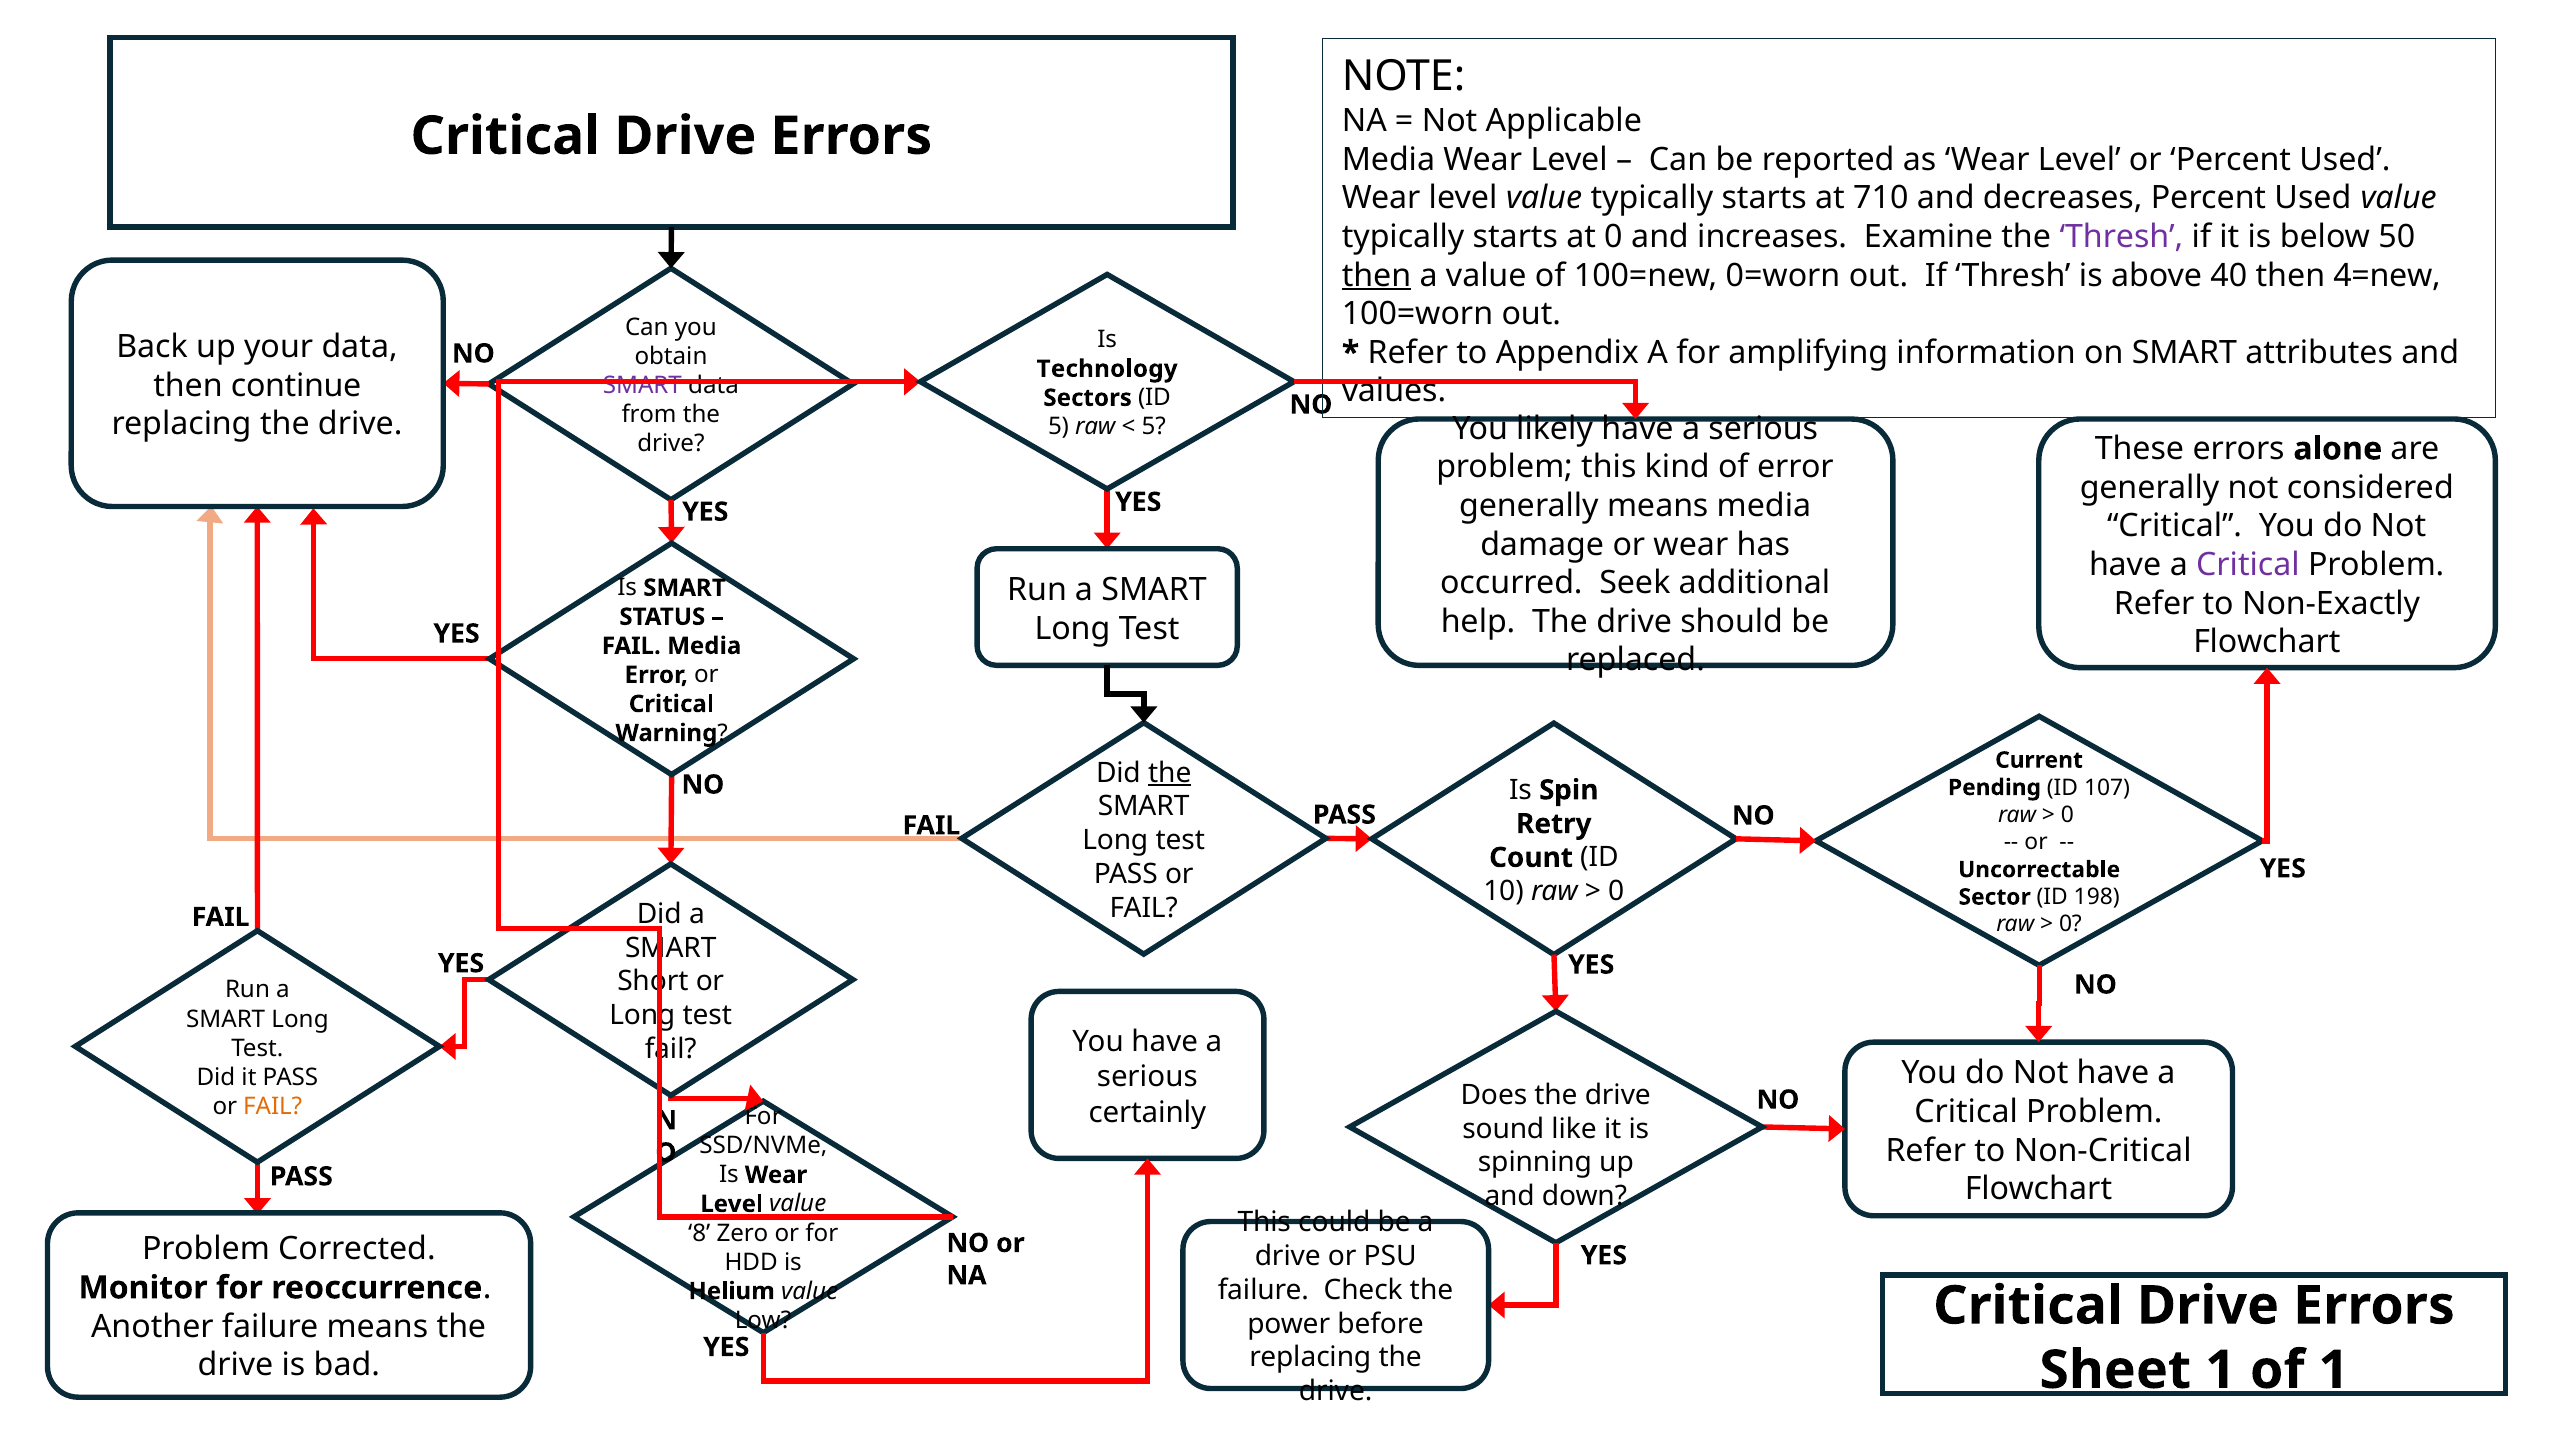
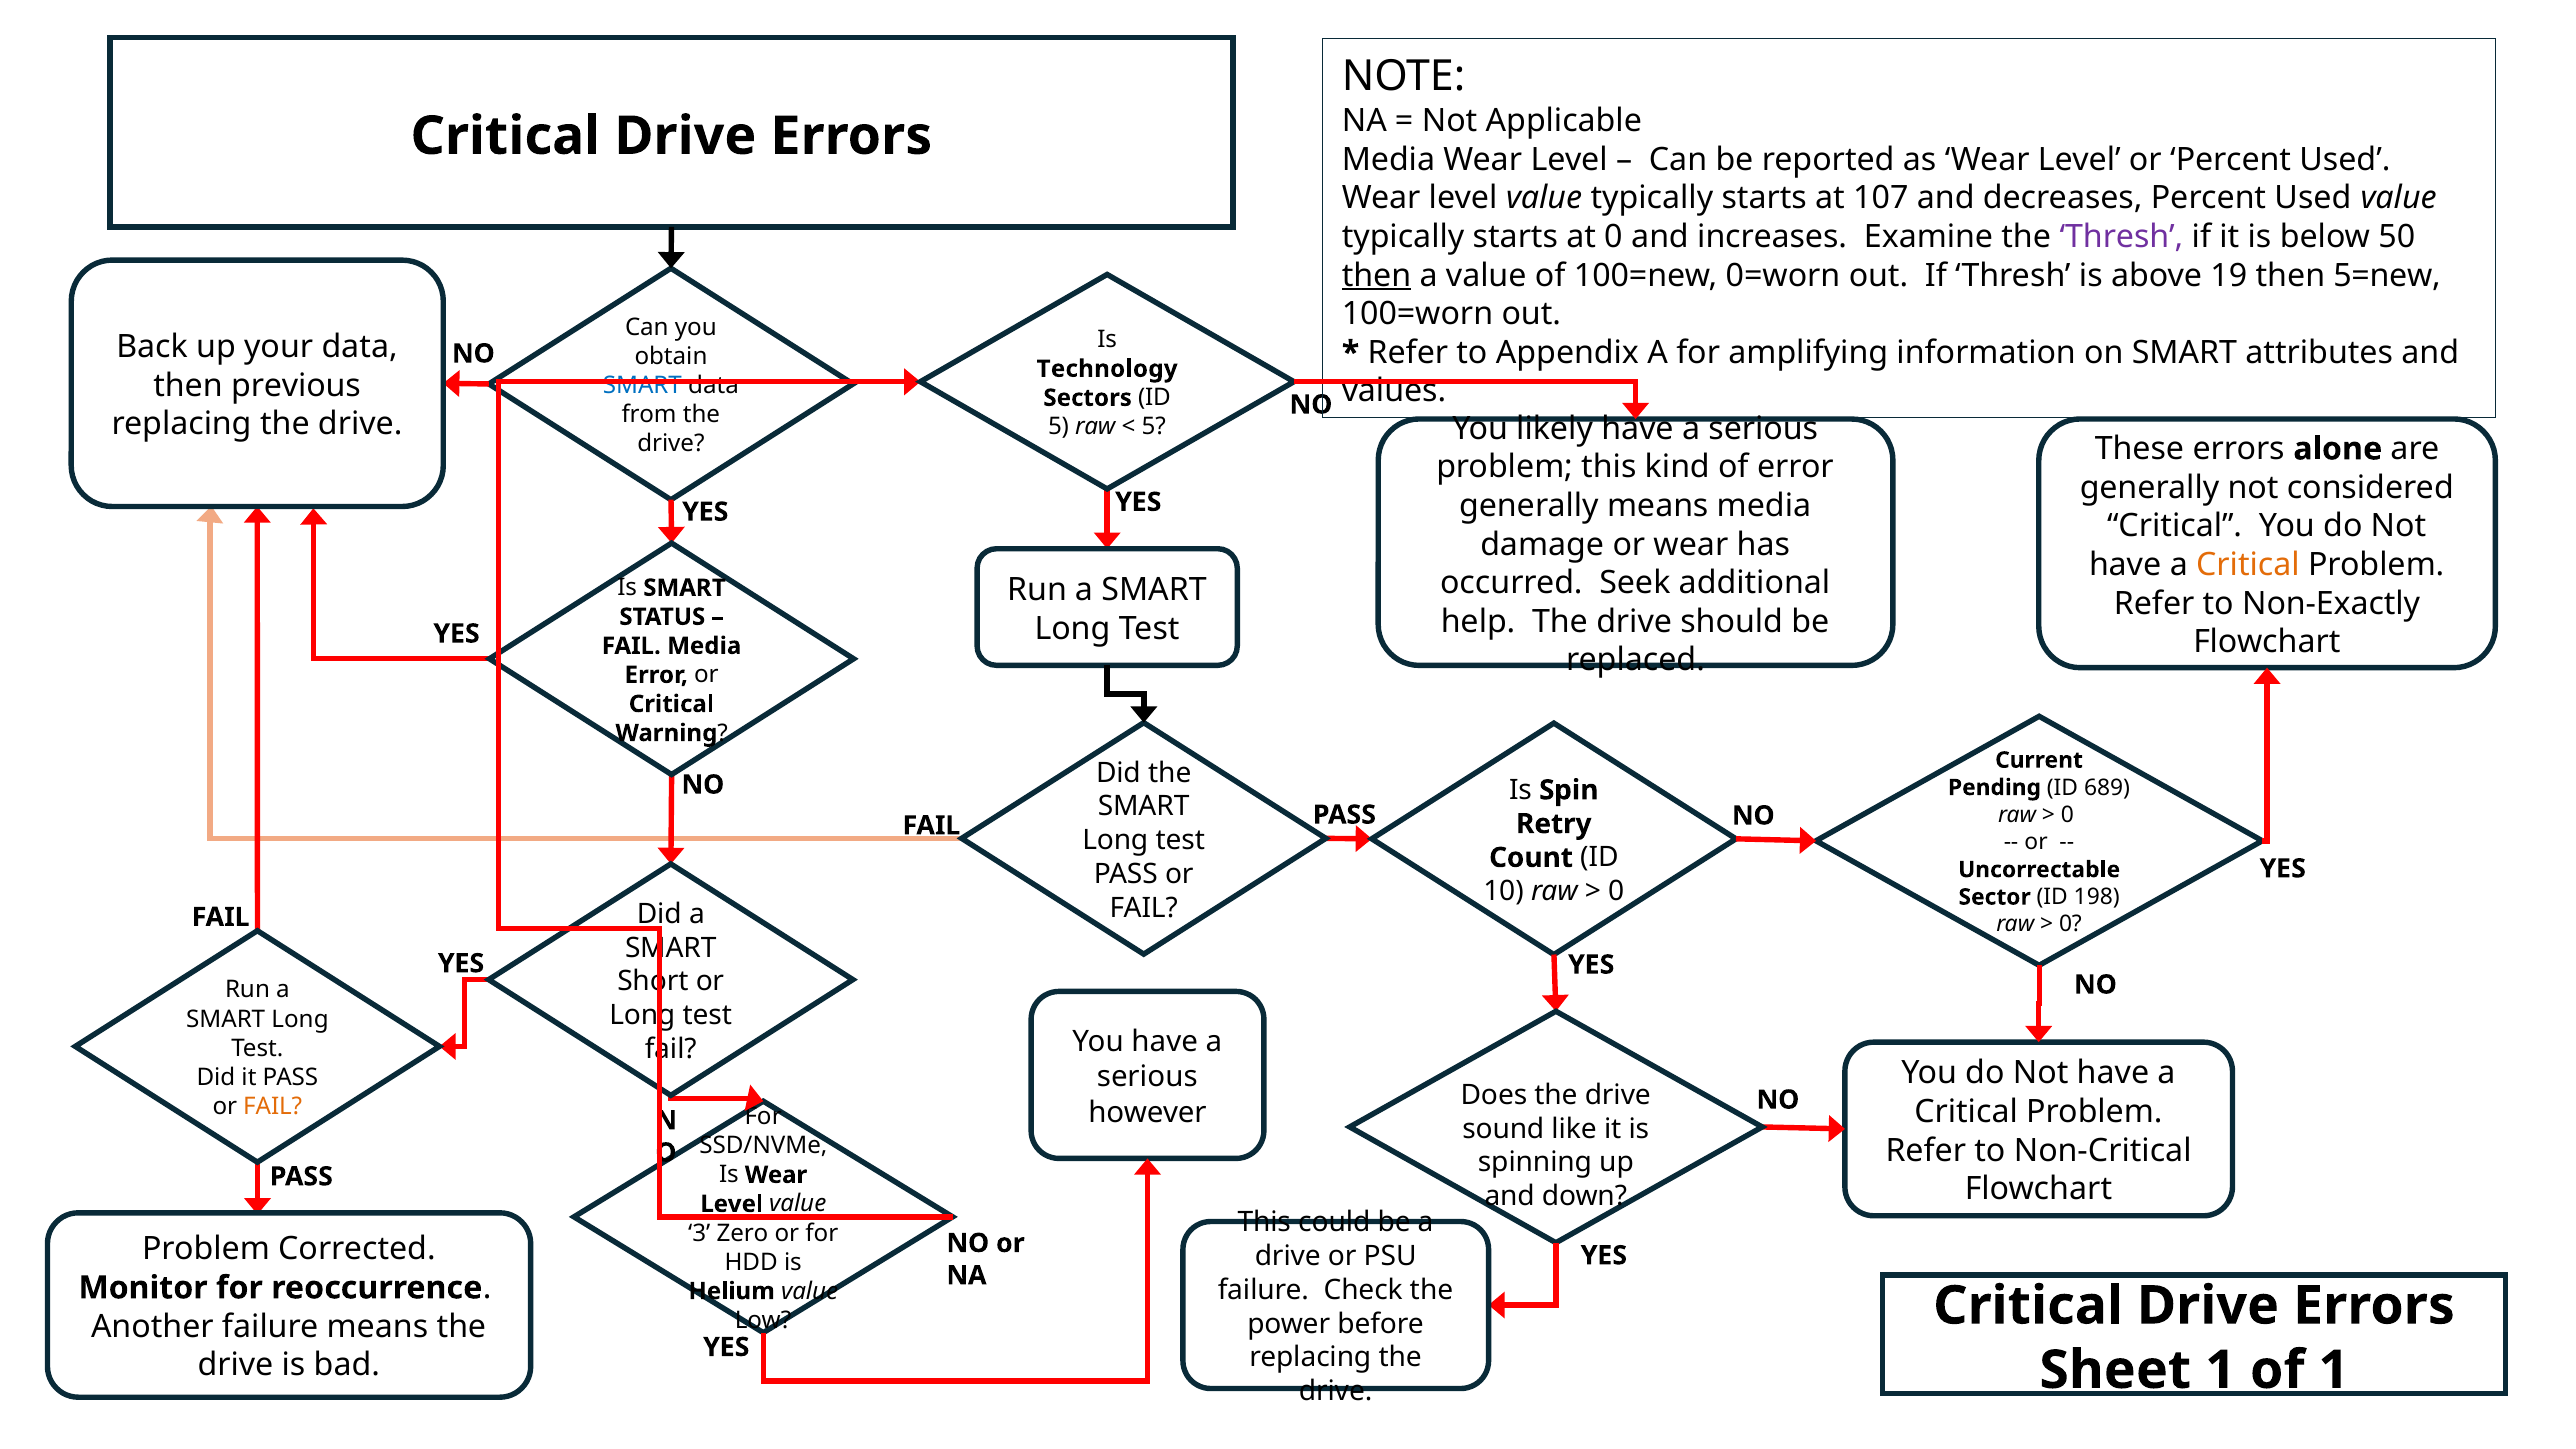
710: 710 -> 107 (1881, 198)
40: 40 -> 19 (2229, 275)
4=new: 4=new -> 5=new (2387, 275)
continue: continue -> previous (296, 386)
SMART colour: purple -> blue (642, 386)
Critical colour: purple -> orange (2248, 565)
the underline: present -> none (1170, 773)
107: 107 -> 689 (2107, 788)
certainly: certainly -> however (1147, 1112)
8: 8 -> 3 (699, 1233)
